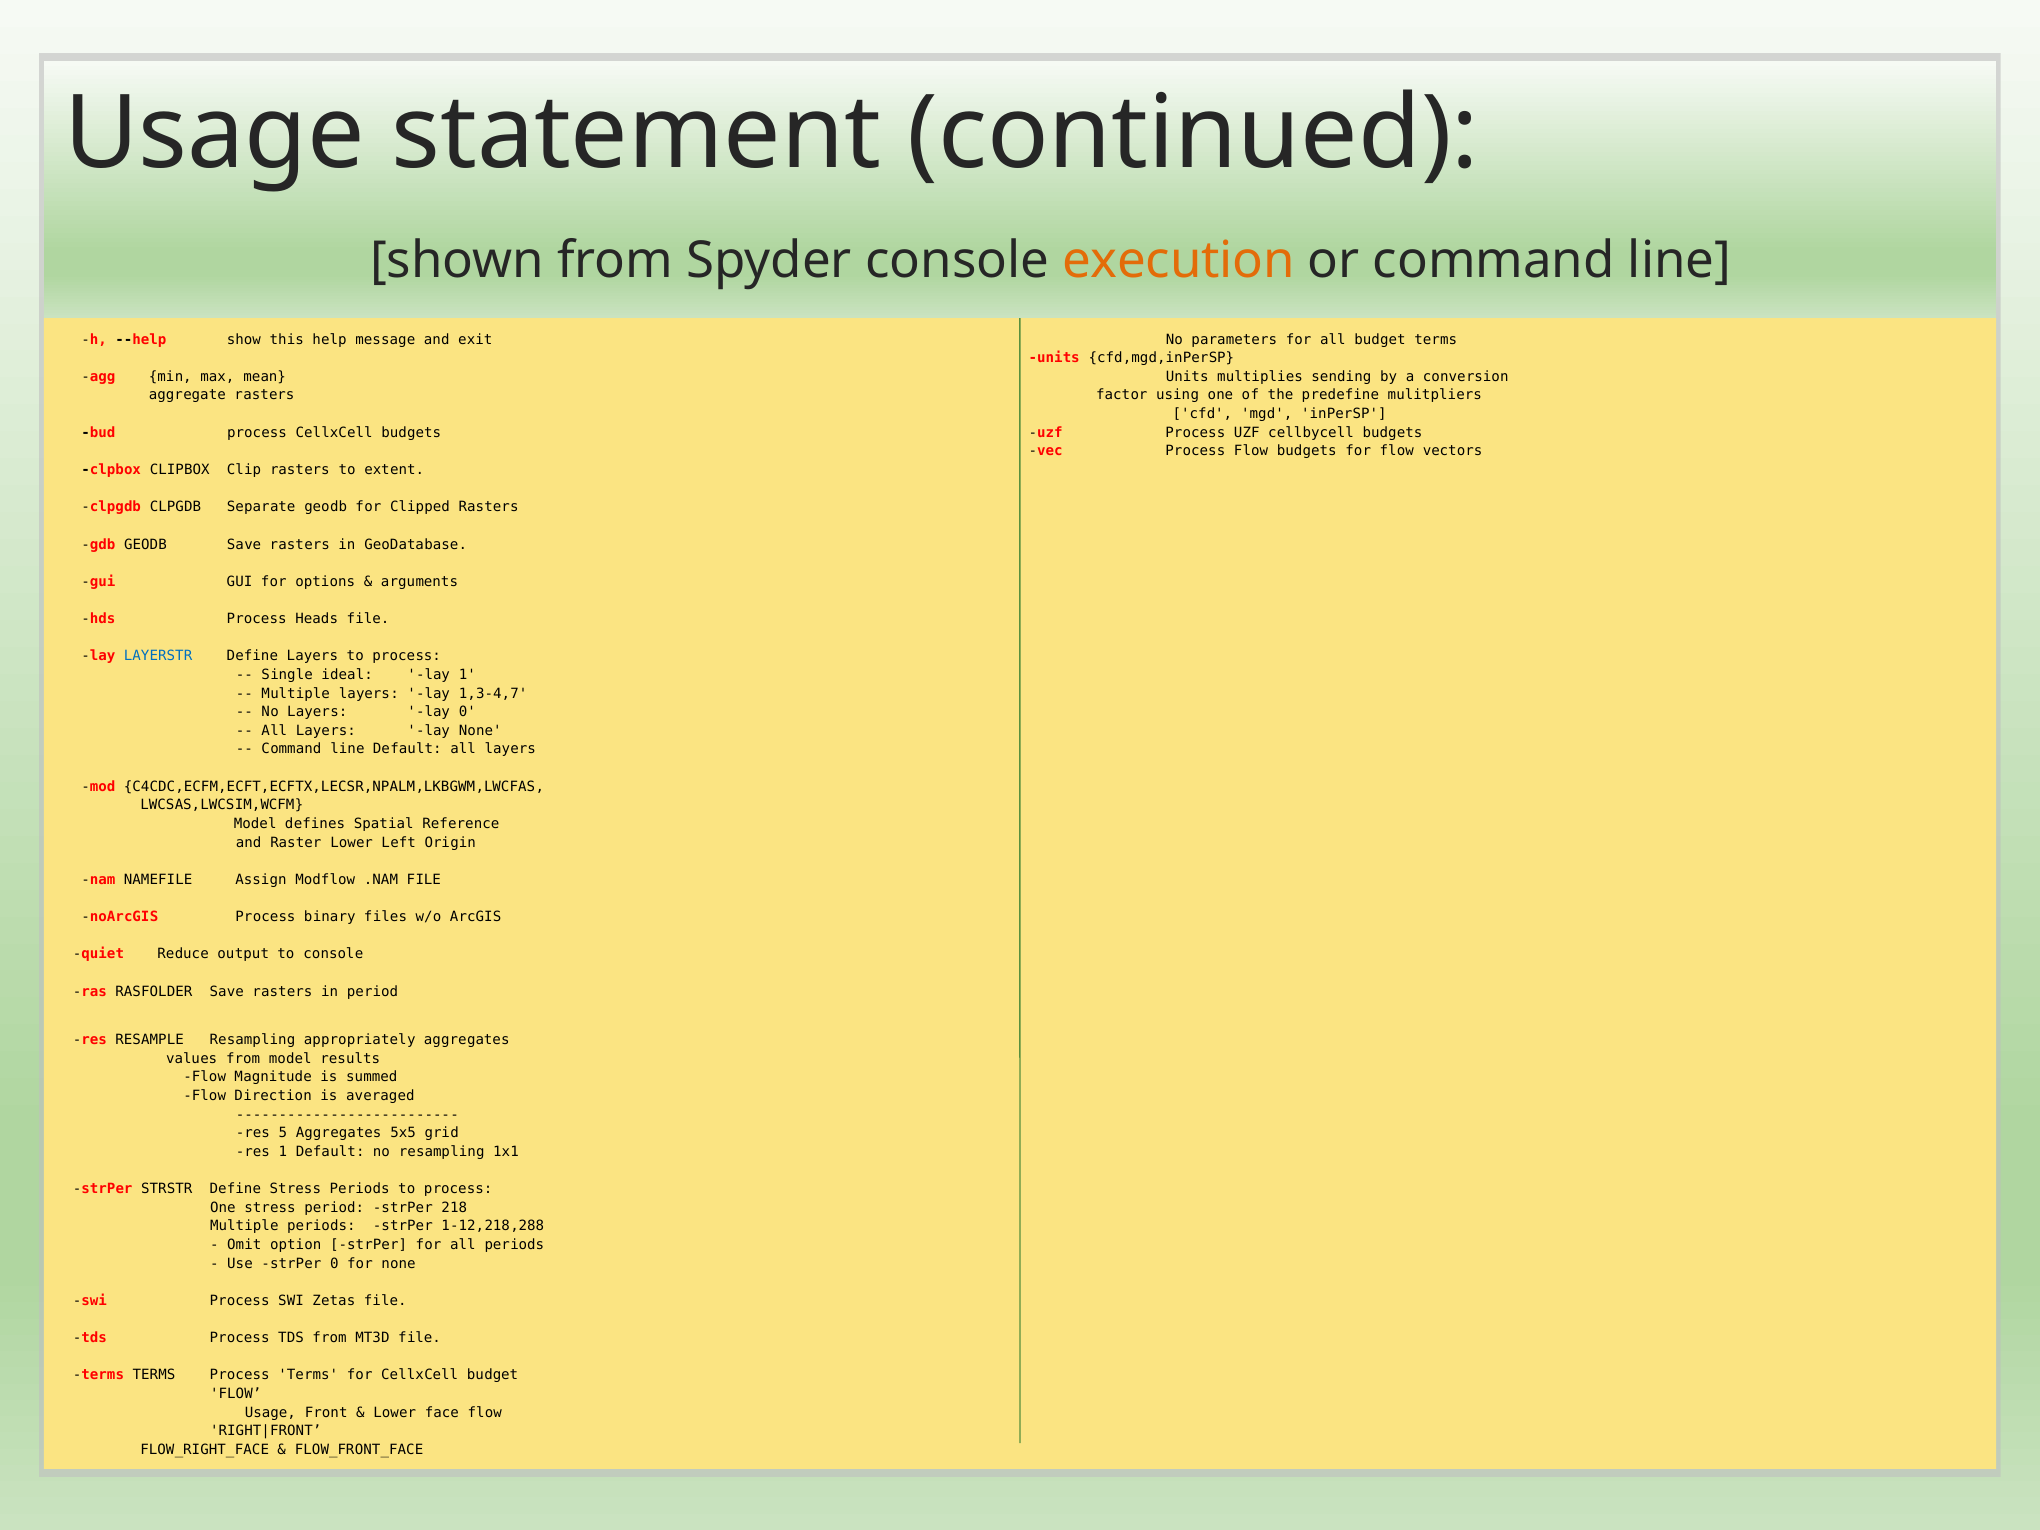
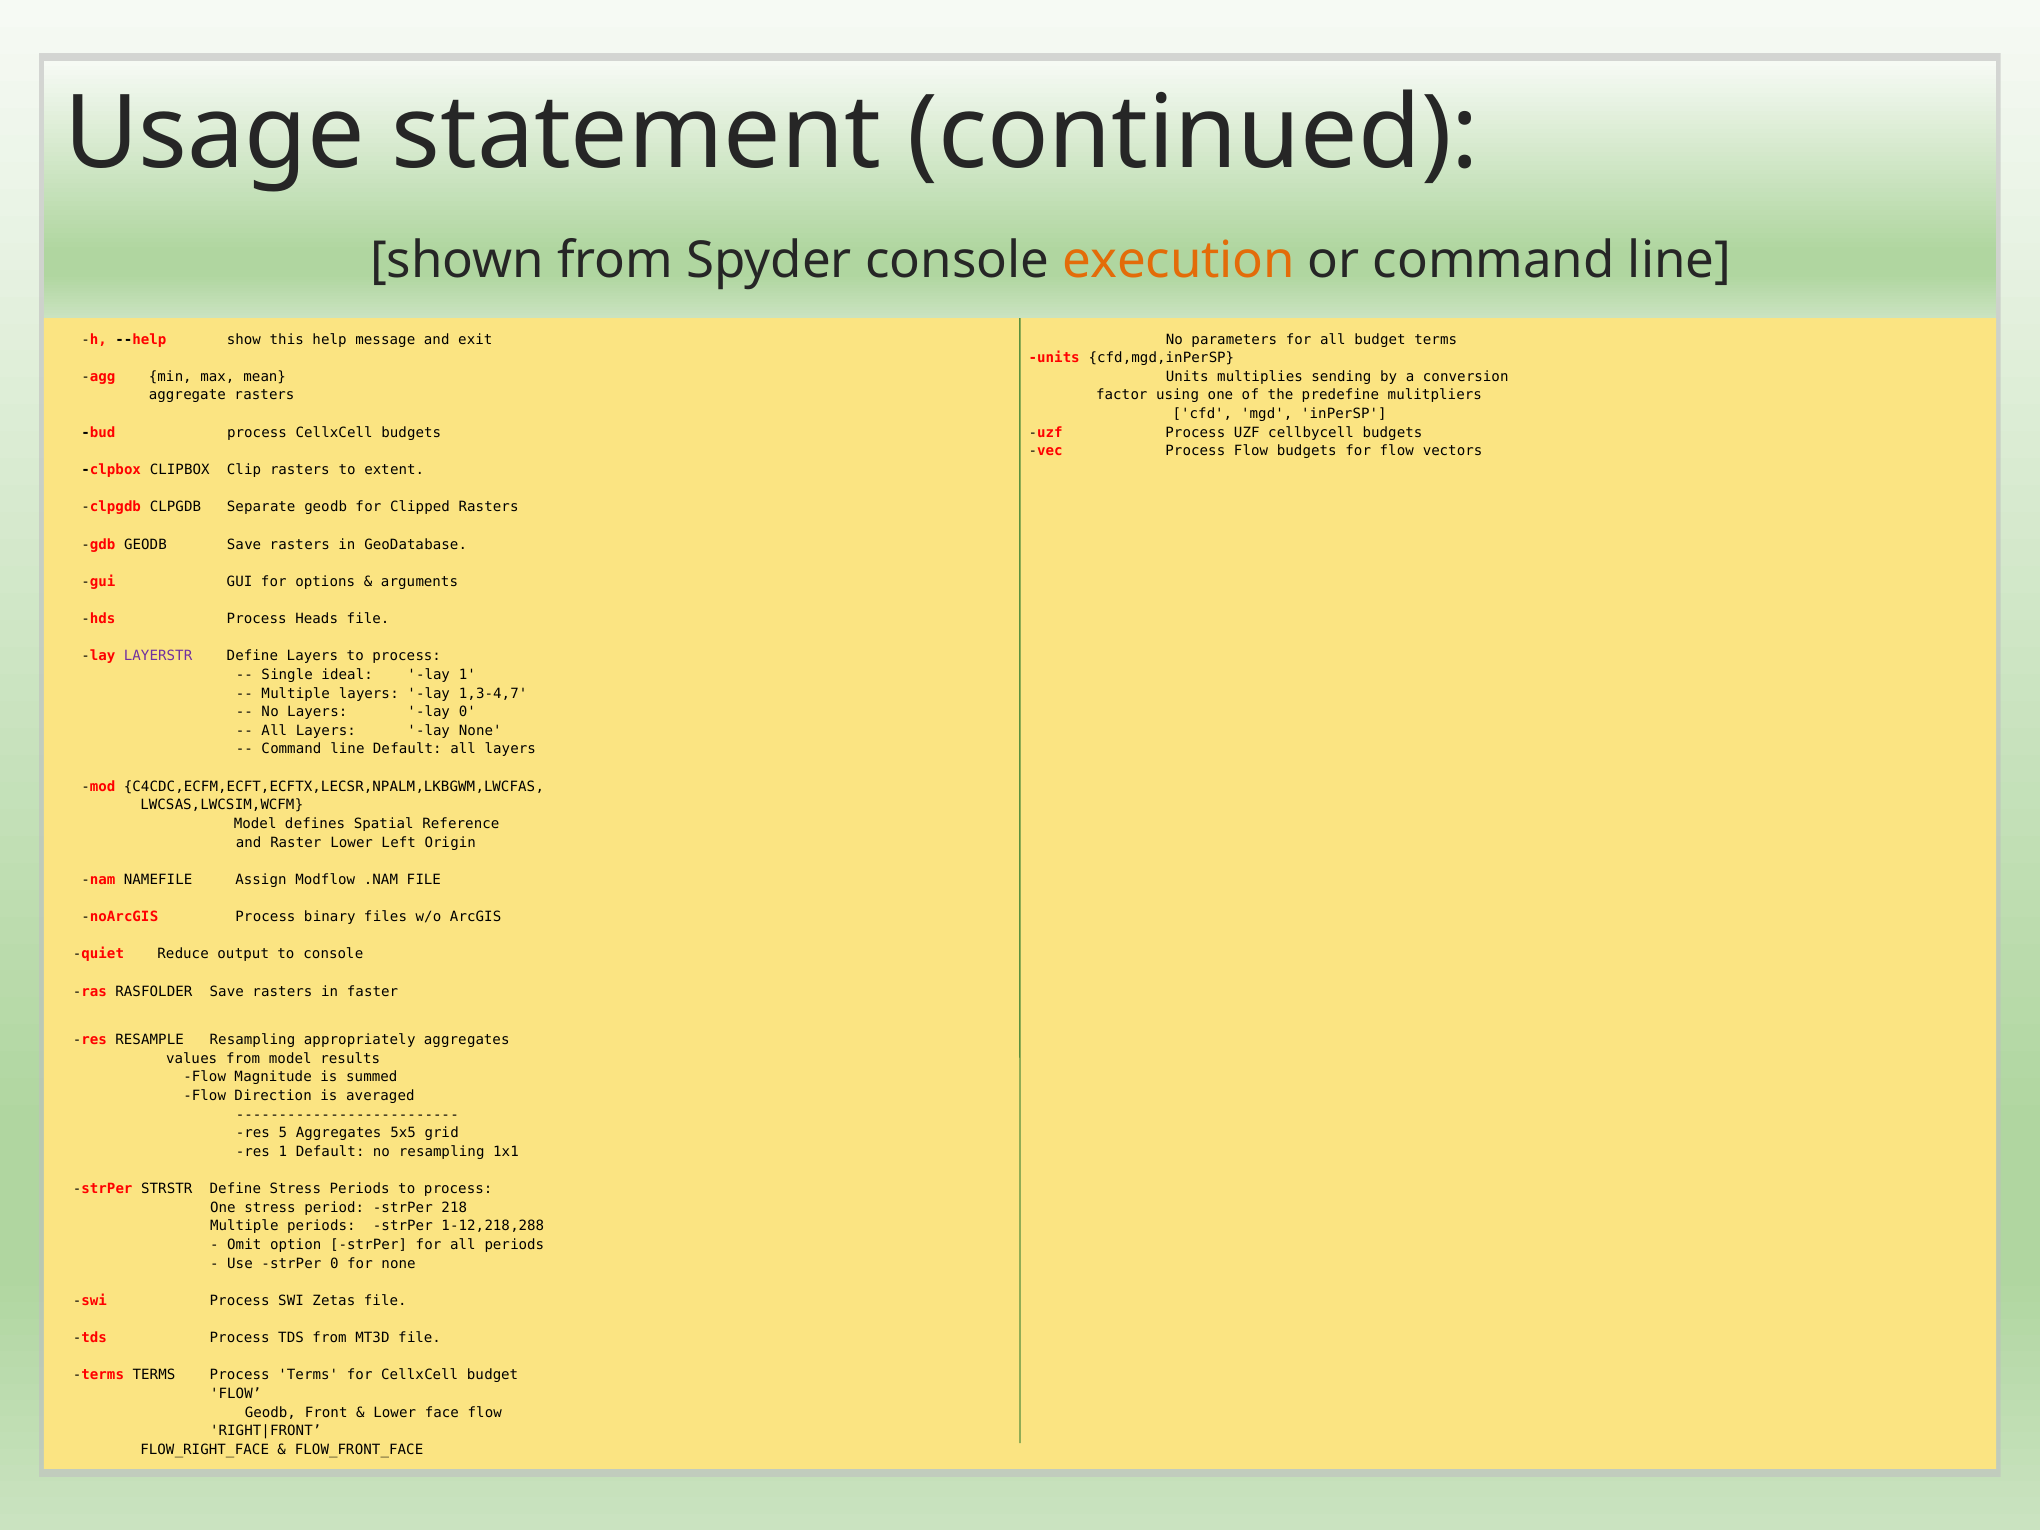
LAYERSTR colour: blue -> purple (158, 656)
in period: period -> faster (373, 992)
Usage: Usage -> Geodb (270, 1413)
